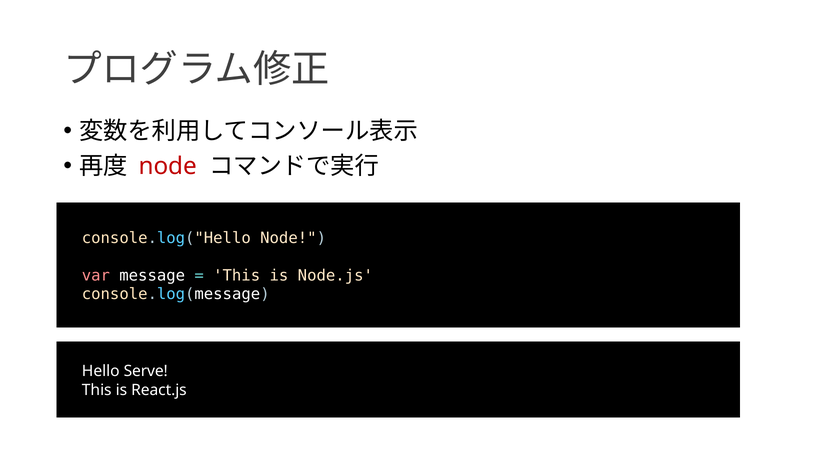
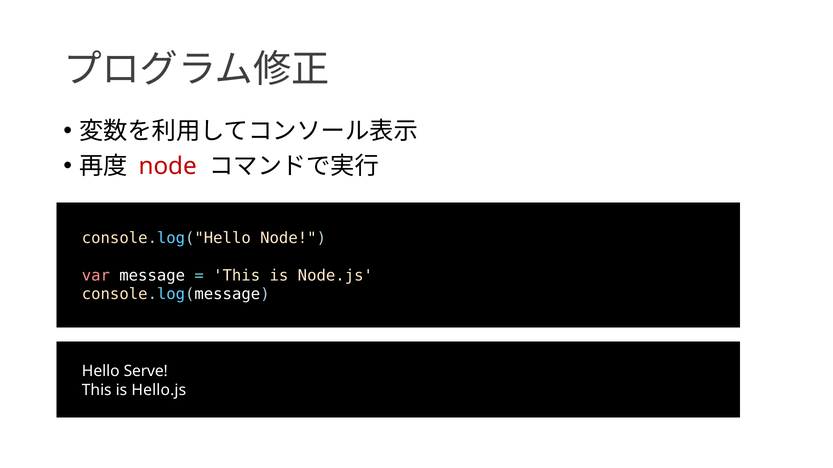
React.js: React.js -> Hello.js (159, 390)
